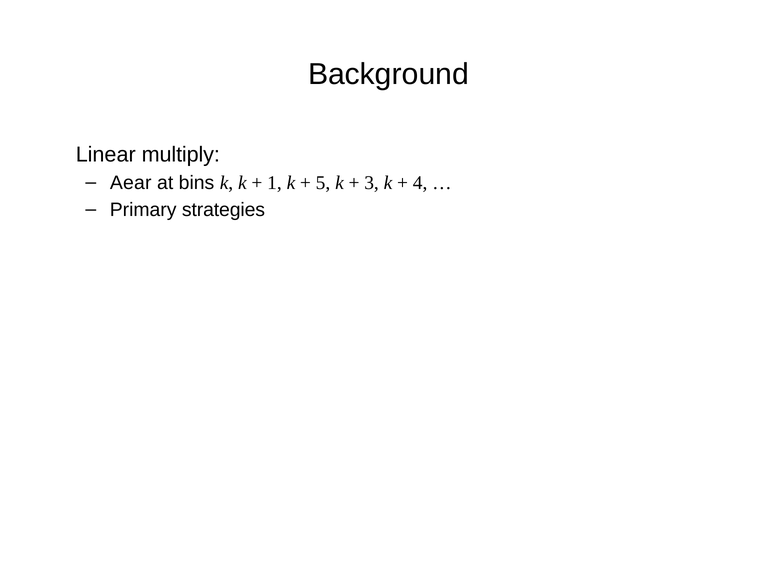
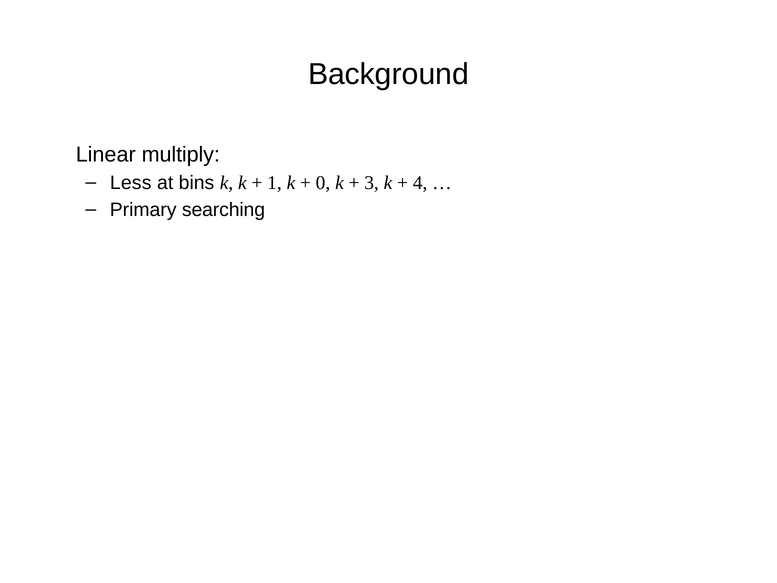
Aear: Aear -> Less (131, 183)
5: 5 -> 0 (323, 183)
strategies: strategies -> searching (224, 210)
